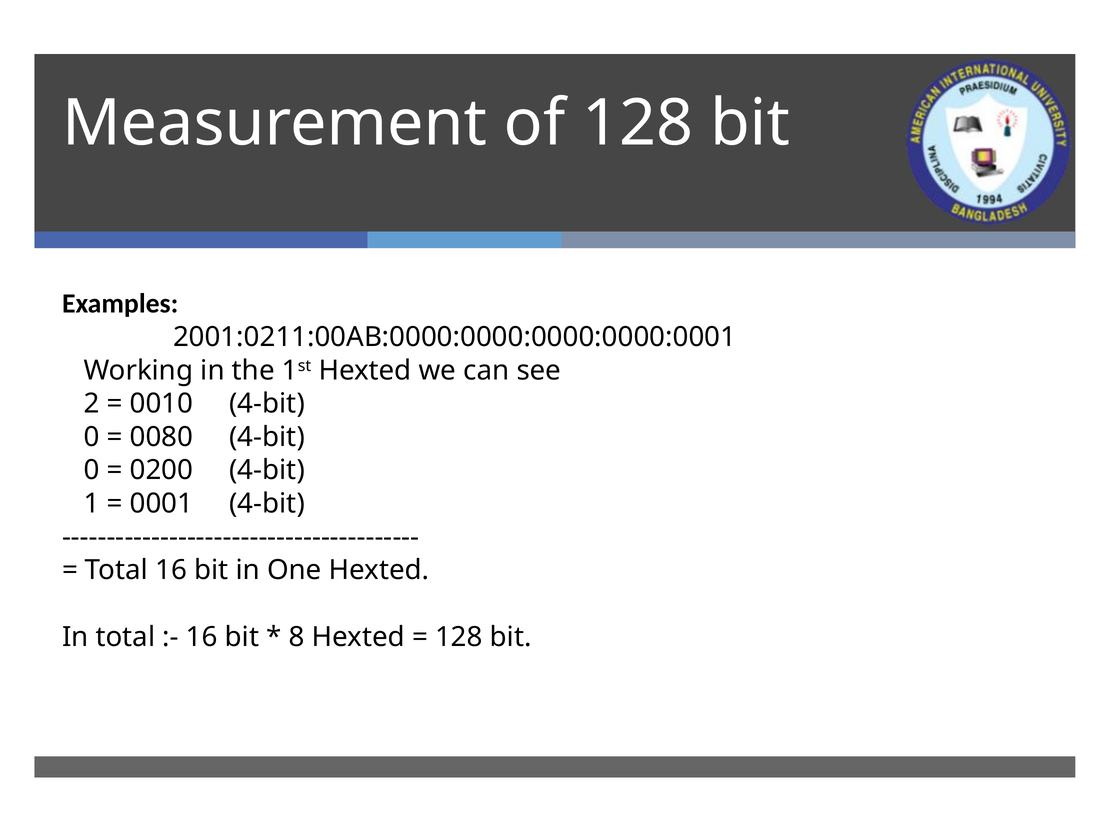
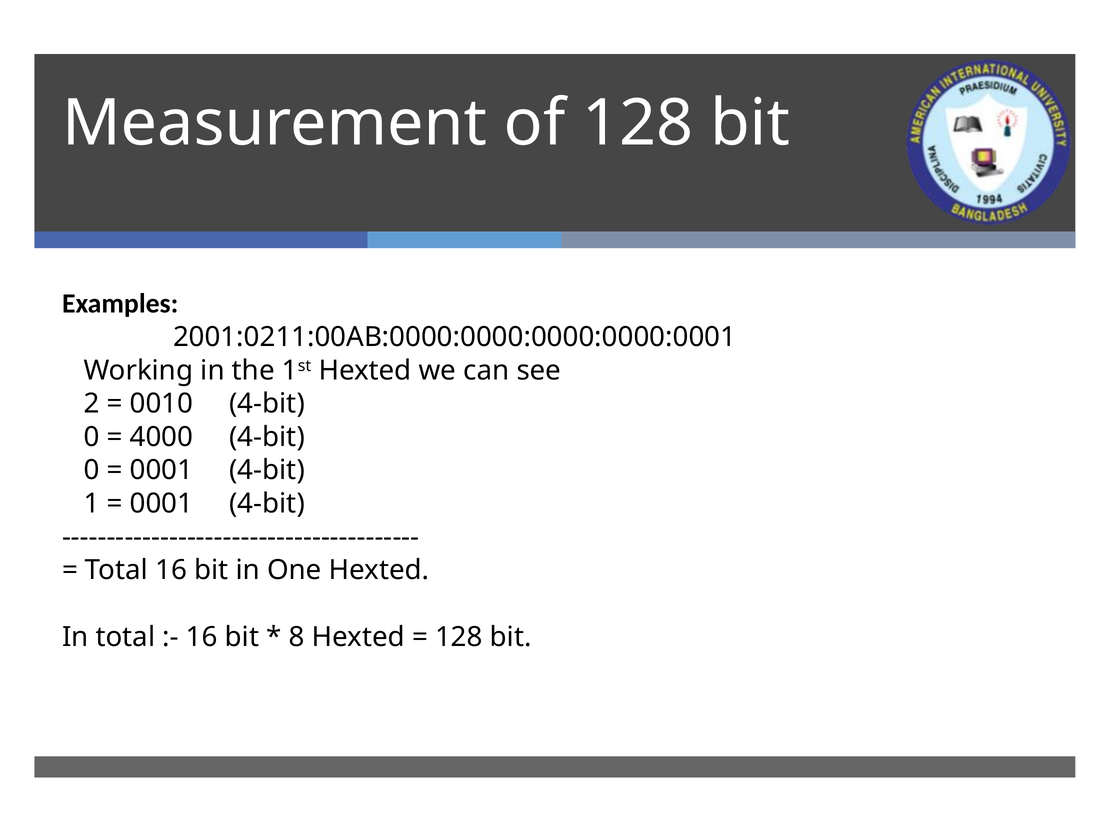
0080: 0080 -> 4000 (161, 437)
0200: 0200 -> 0001 (161, 470)
